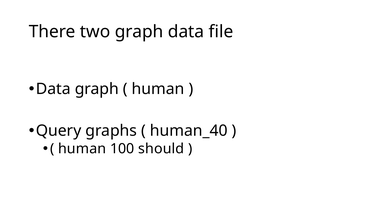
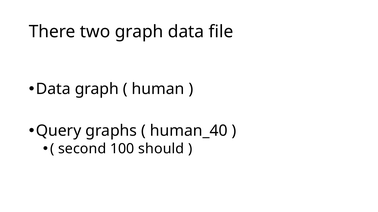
human: human -> second (82, 149)
